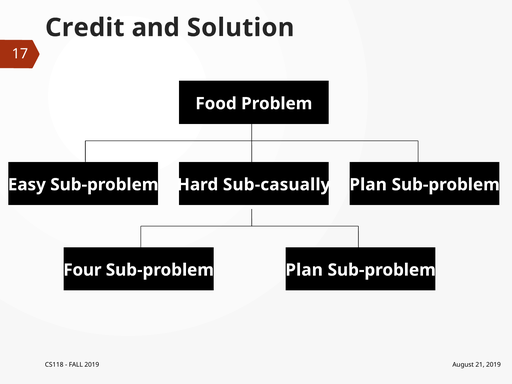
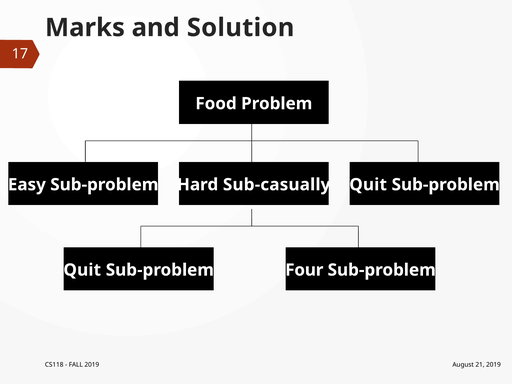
Credit: Credit -> Marks (85, 28)
Easy Sub-problem Plan: Plan -> Quit (368, 185)
Four: Four -> Quit (82, 270)
Plan: Plan -> Four (304, 270)
